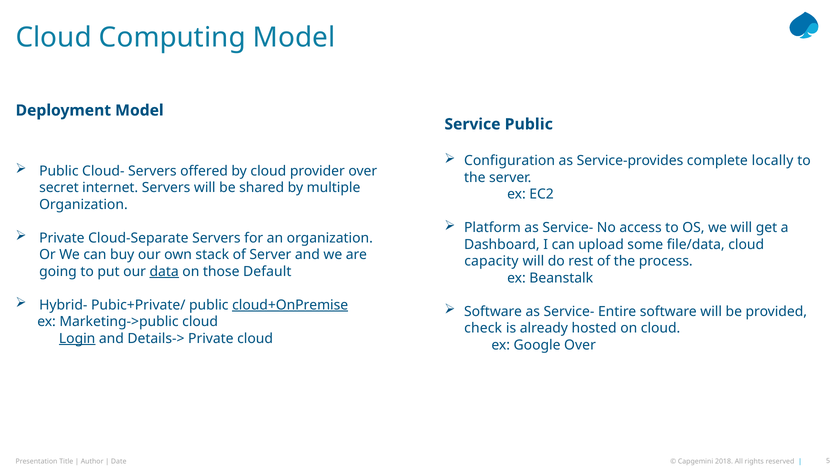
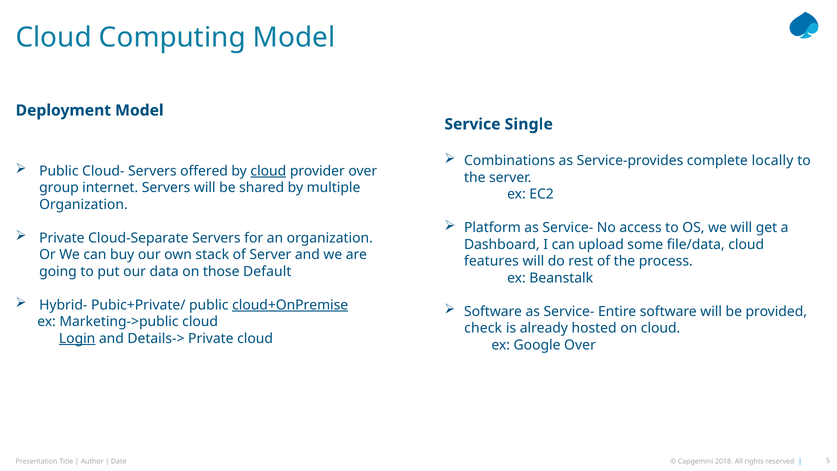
Service Public: Public -> Single (529, 124)
Configuration: Configuration -> Combinations (510, 161)
cloud underline: none -> present (268, 171)
secret: secret -> group (59, 188)
capacity: capacity -> features (491, 261)
data underline: present -> none (164, 271)
